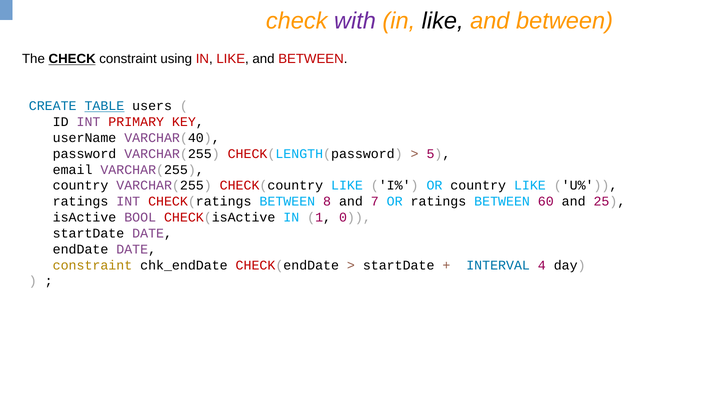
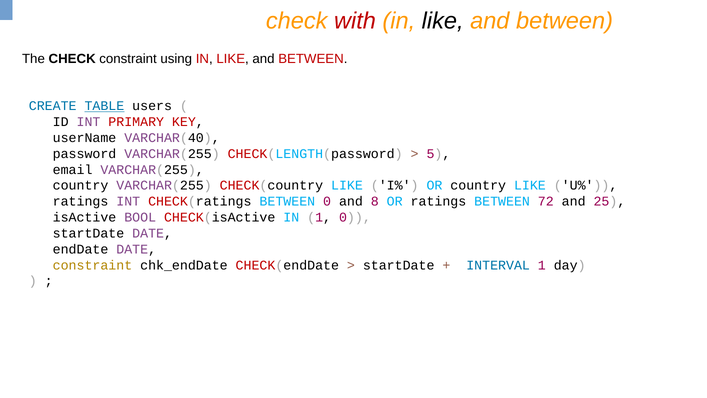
with colour: purple -> red (355, 21)
CHECK underline: present -> none (72, 59)
BETWEEN 8: 8 -> 0 (327, 201)
7: 7 -> 8 (375, 201)
60: 60 -> 72 (546, 201)
INTERVAL 4: 4 -> 1 (542, 265)
